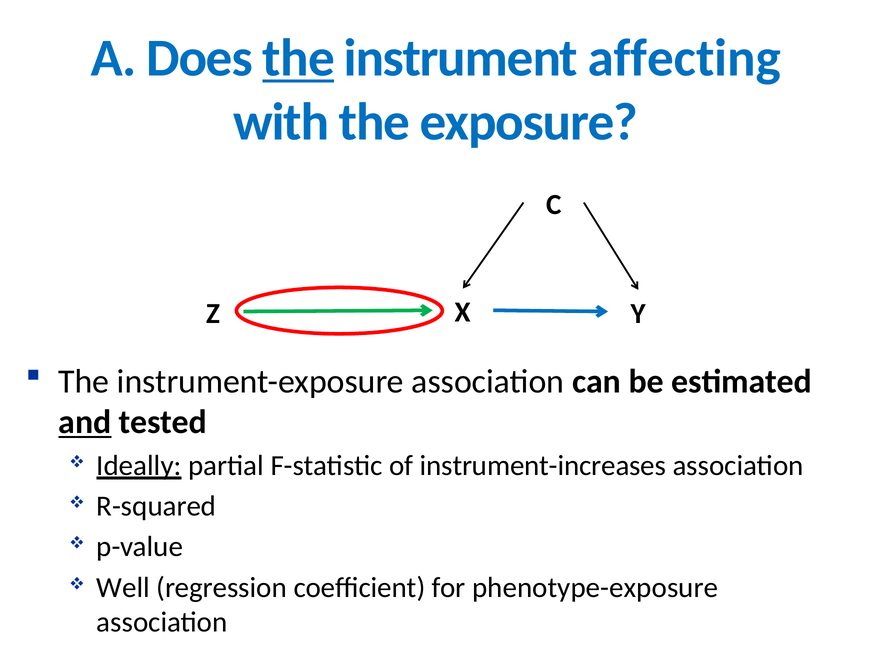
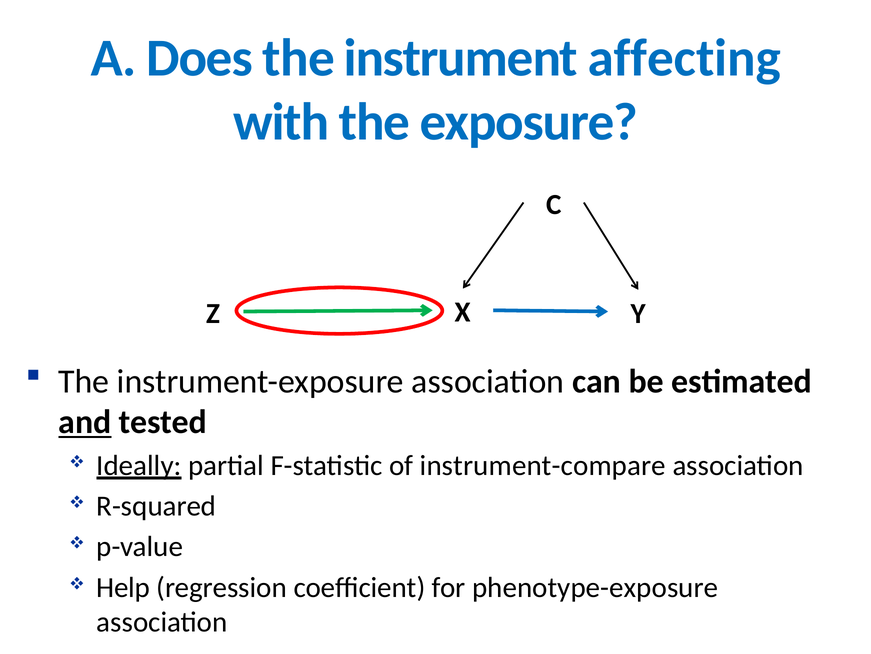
the underline: present -> none (299, 58)
instrument-increases: instrument-increases -> instrument-compare (543, 465)
Well: Well -> Help (123, 587)
